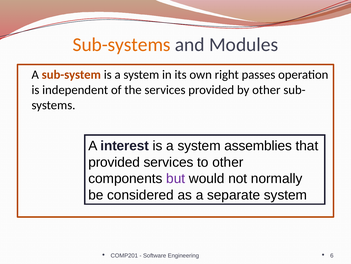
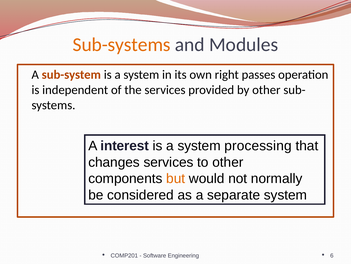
assemblies: assemblies -> processing (258, 145)
provided: provided -> changes (114, 162)
but colour: purple -> orange (176, 178)
